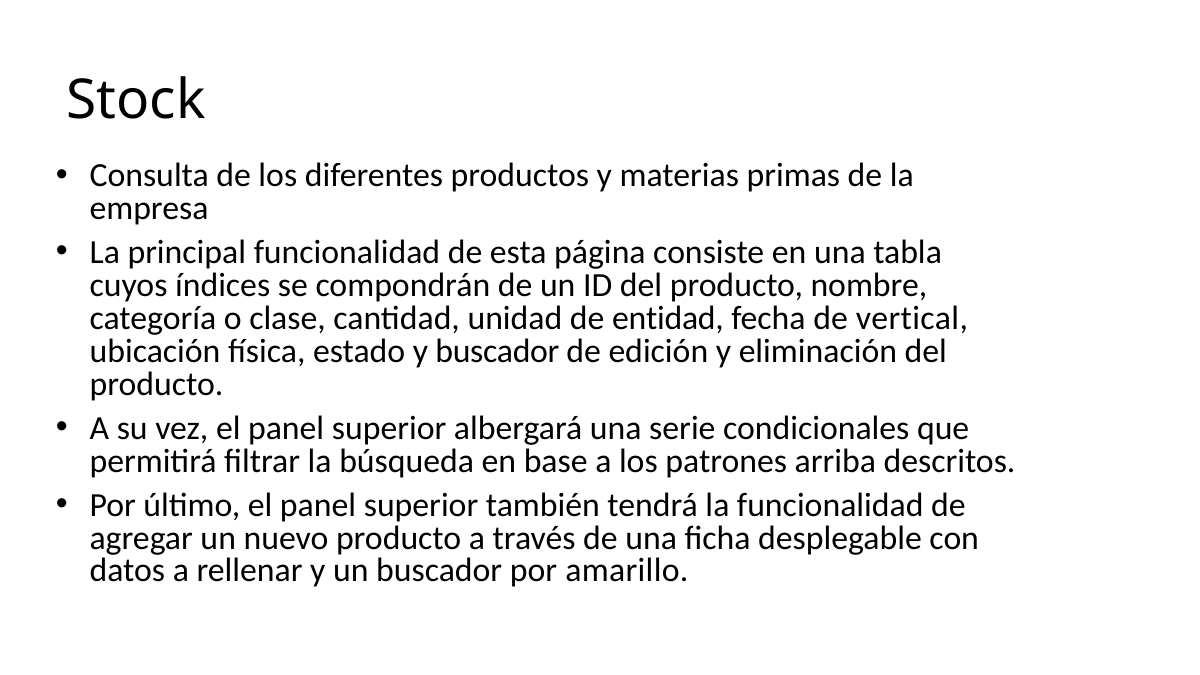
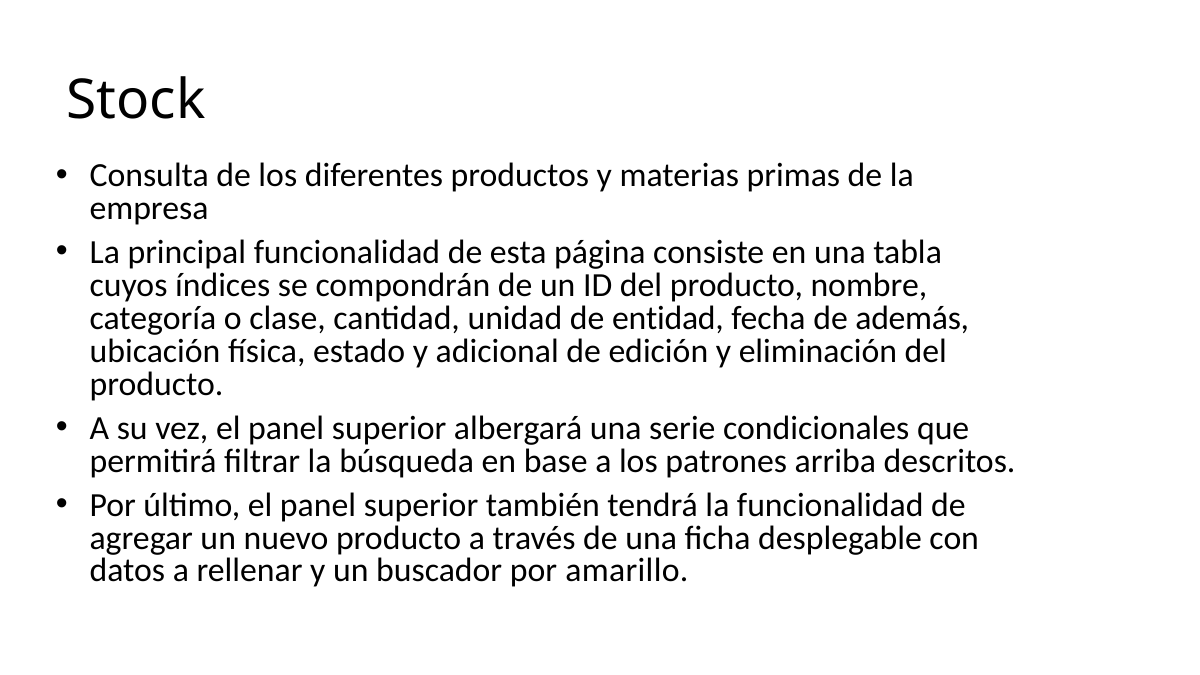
vertical: vertical -> además (912, 318)
y buscador: buscador -> adicional (497, 351)
